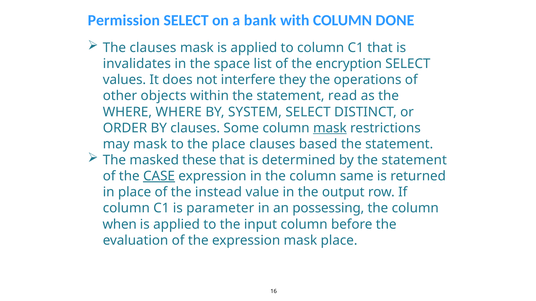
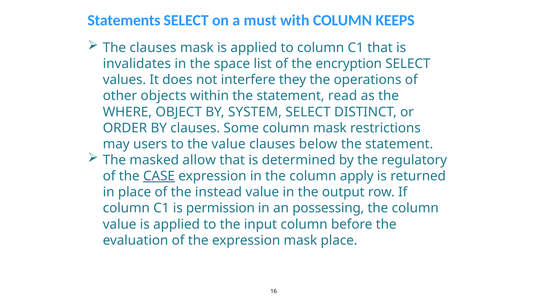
Permission: Permission -> Statements (124, 20)
bank: bank -> must (260, 20)
DONE: DONE -> KEEPS (395, 20)
WHERE WHERE: WHERE -> OBJECT (179, 112)
mask underline: present -> none (330, 128)
may mask: mask -> users (150, 144)
the place: place -> value (229, 144)
based: based -> below (318, 144)
these: these -> allow (199, 160)
by the statement: statement -> regulatory (414, 160)
same: same -> apply (357, 176)
parameter: parameter -> permission (220, 209)
when: when -> value (120, 225)
